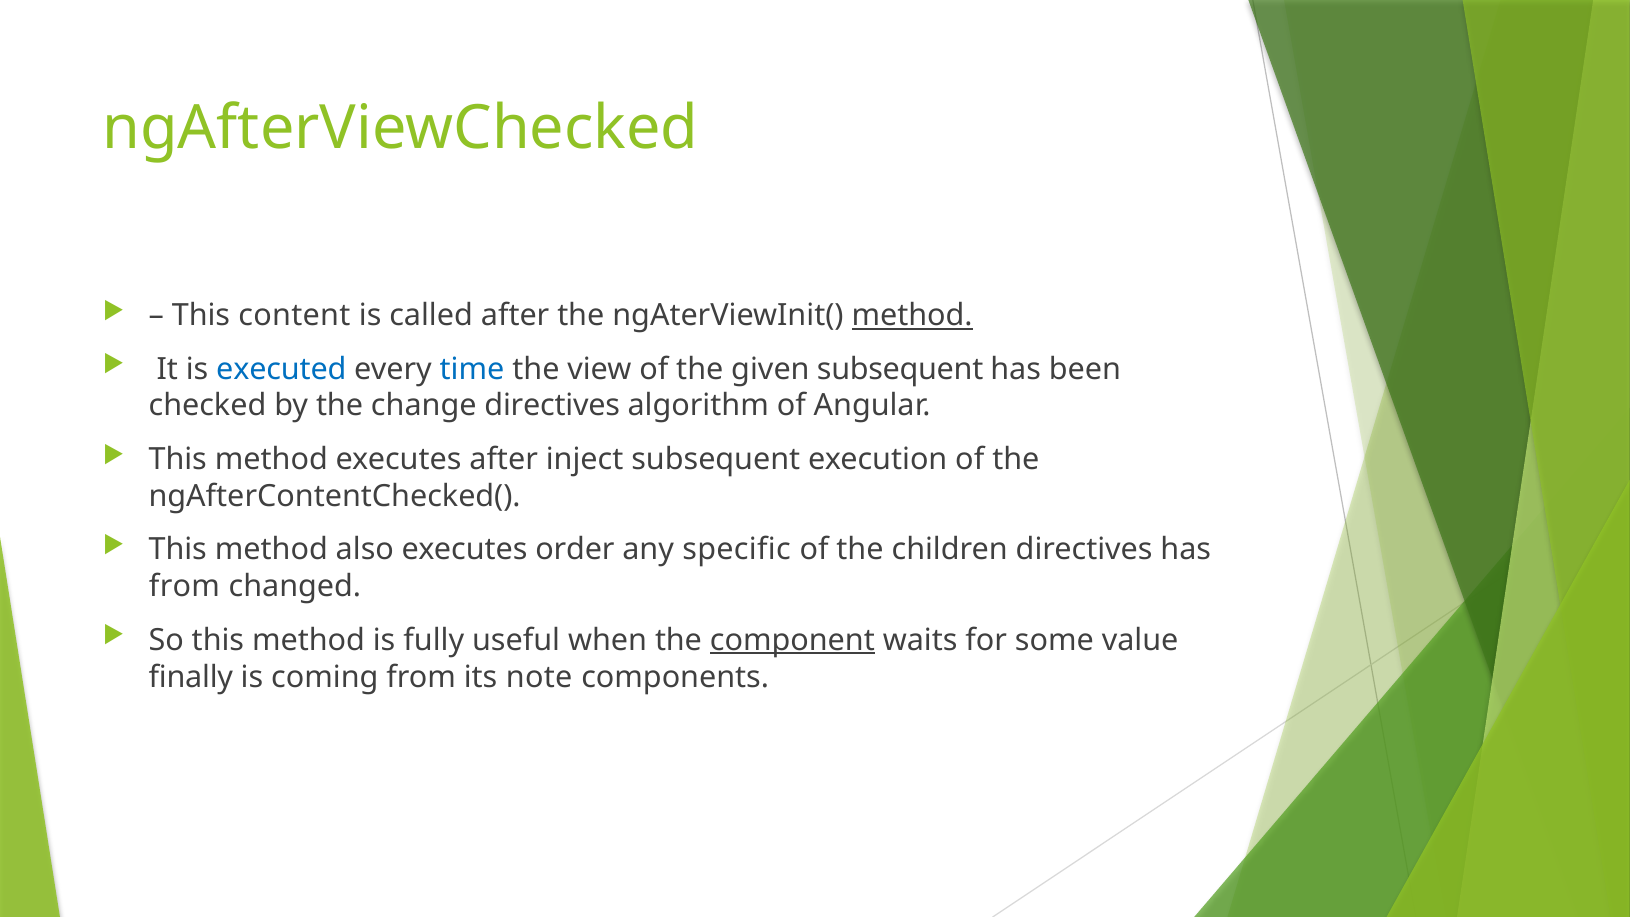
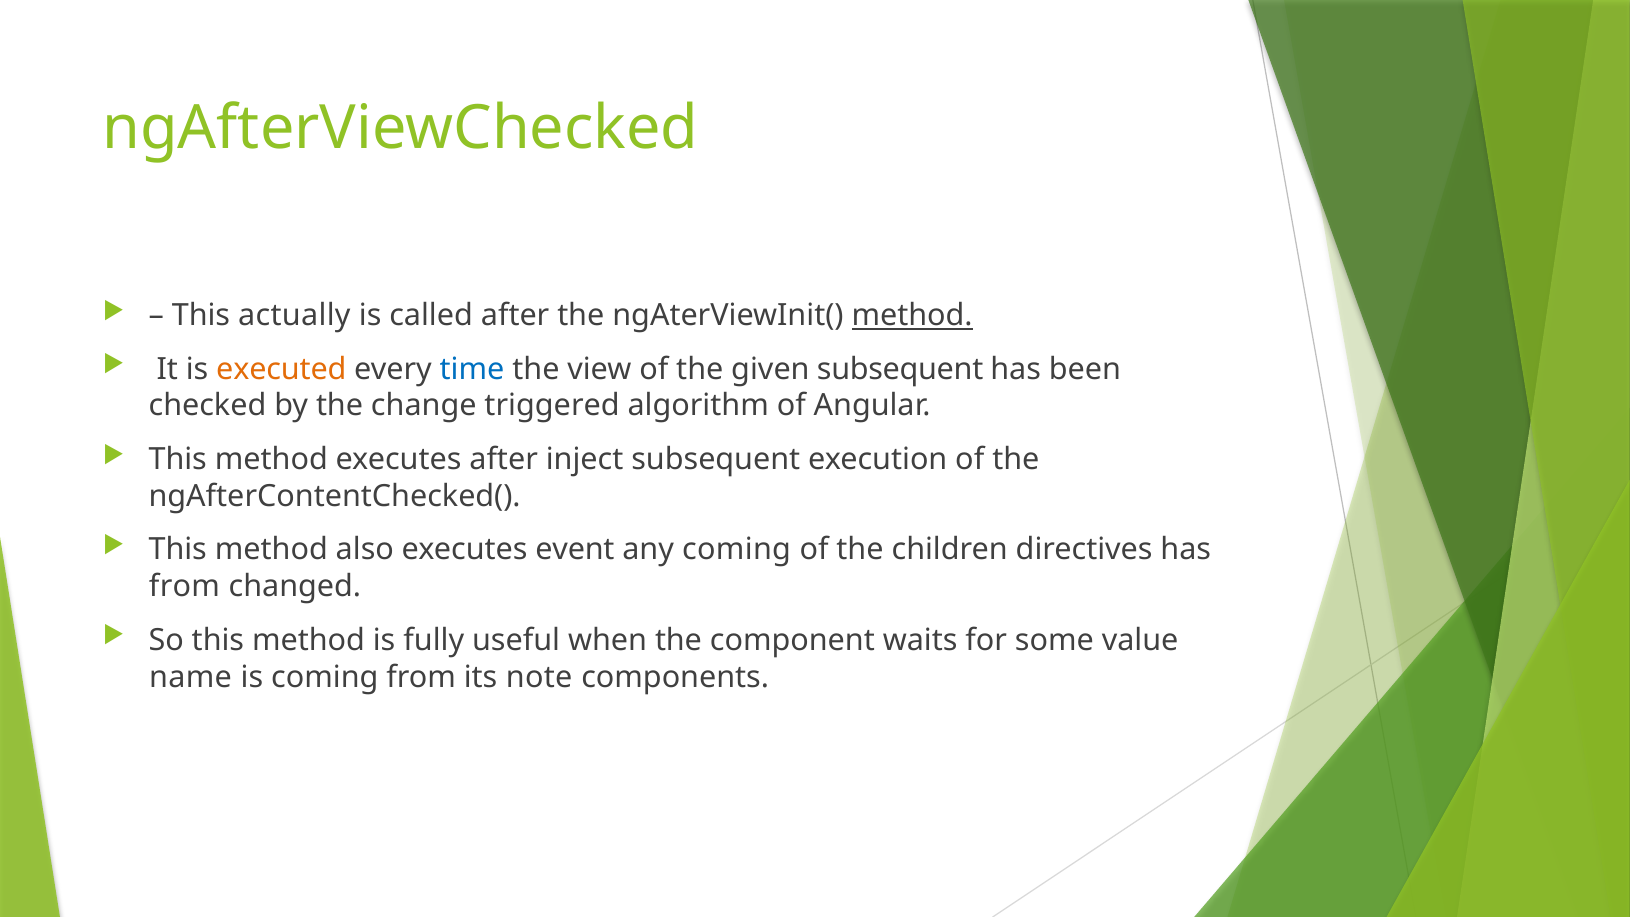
content: content -> actually (294, 315)
executed colour: blue -> orange (281, 369)
change directives: directives -> triggered (552, 406)
order: order -> event (575, 550)
any specific: specific -> coming (737, 550)
component underline: present -> none (792, 640)
finally: finally -> name (191, 677)
